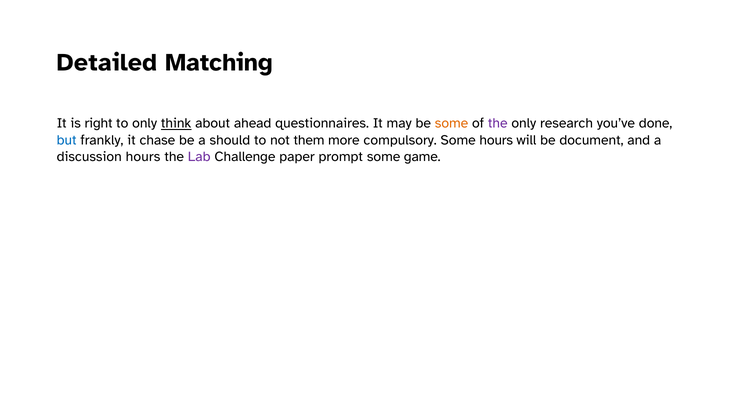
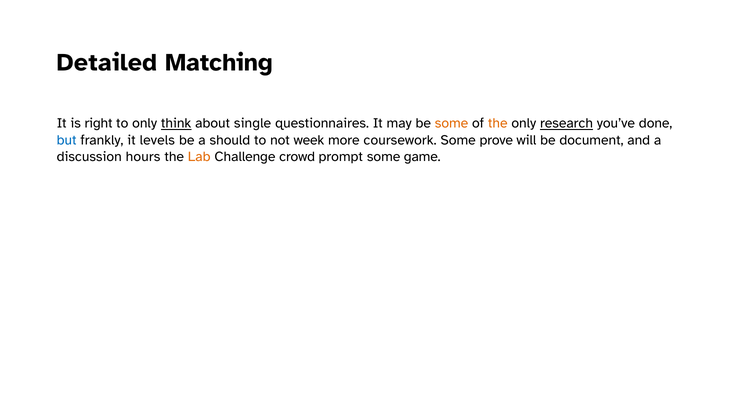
ahead: ahead -> single (253, 124)
the colour: purple -> orange (498, 124)
research underline: none -> present (567, 124)
chase: chase -> levels (157, 140)
them: them -> week (309, 140)
compulsory: compulsory -> coursework (400, 140)
Some hours: hours -> prove (496, 140)
Lab colour: purple -> orange (199, 157)
paper: paper -> crowd (297, 157)
